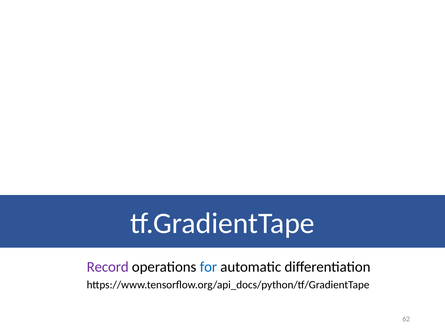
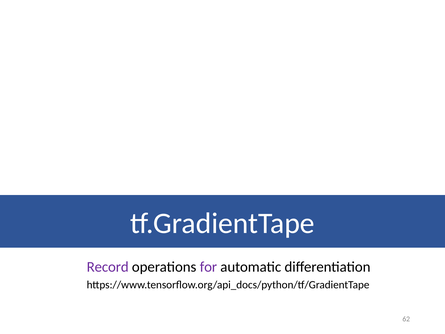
for colour: blue -> purple (208, 267)
